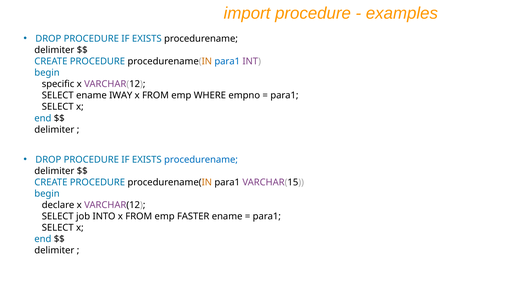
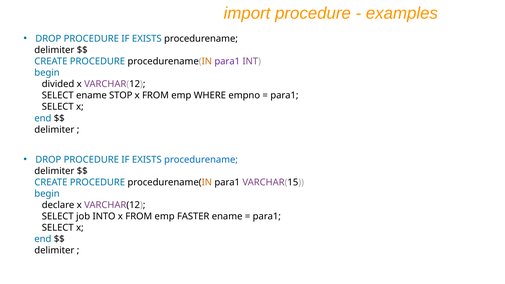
para1 colour: blue -> purple (227, 61)
specific: specific -> divided (58, 84)
IWAY: IWAY -> STOP (121, 96)
